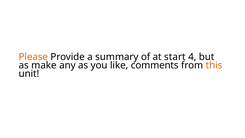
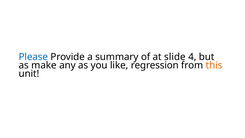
Please colour: orange -> blue (33, 57)
start: start -> slide (175, 57)
comments: comments -> regression (155, 65)
